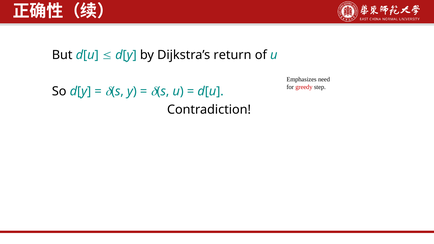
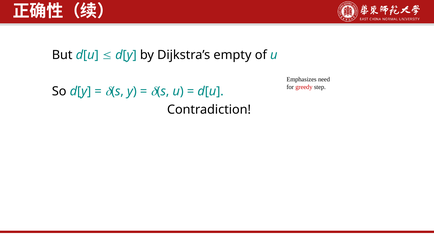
return: return -> empty (232, 55)
